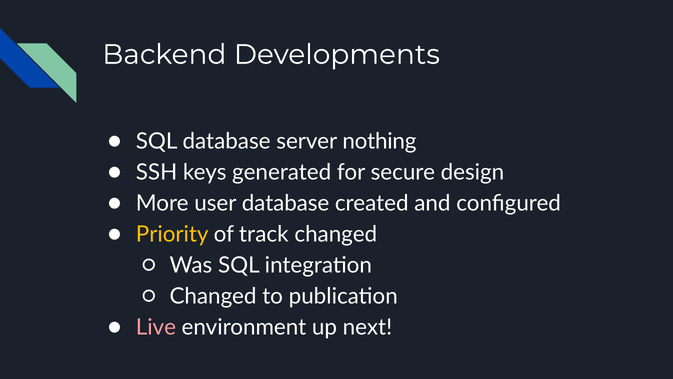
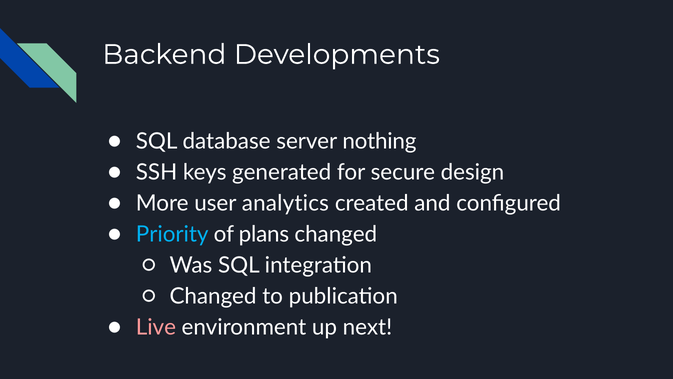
user database: database -> analytics (285, 203)
Priority colour: yellow -> light blue (172, 234)
track: track -> plans (264, 234)
